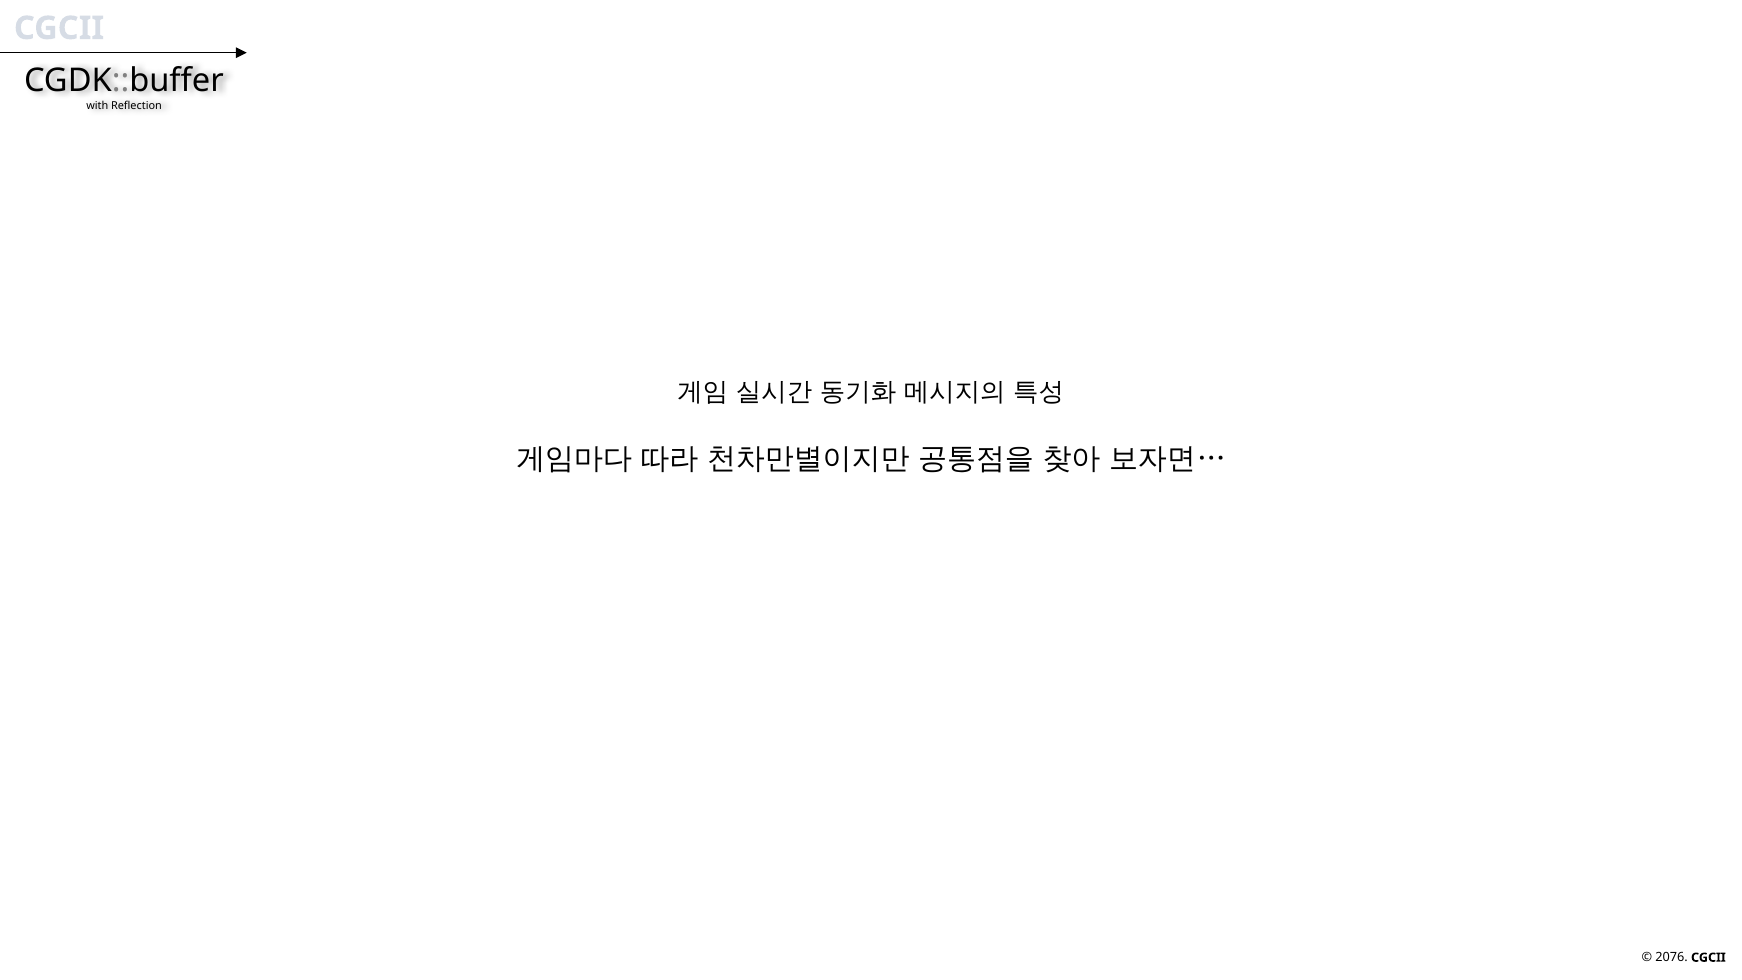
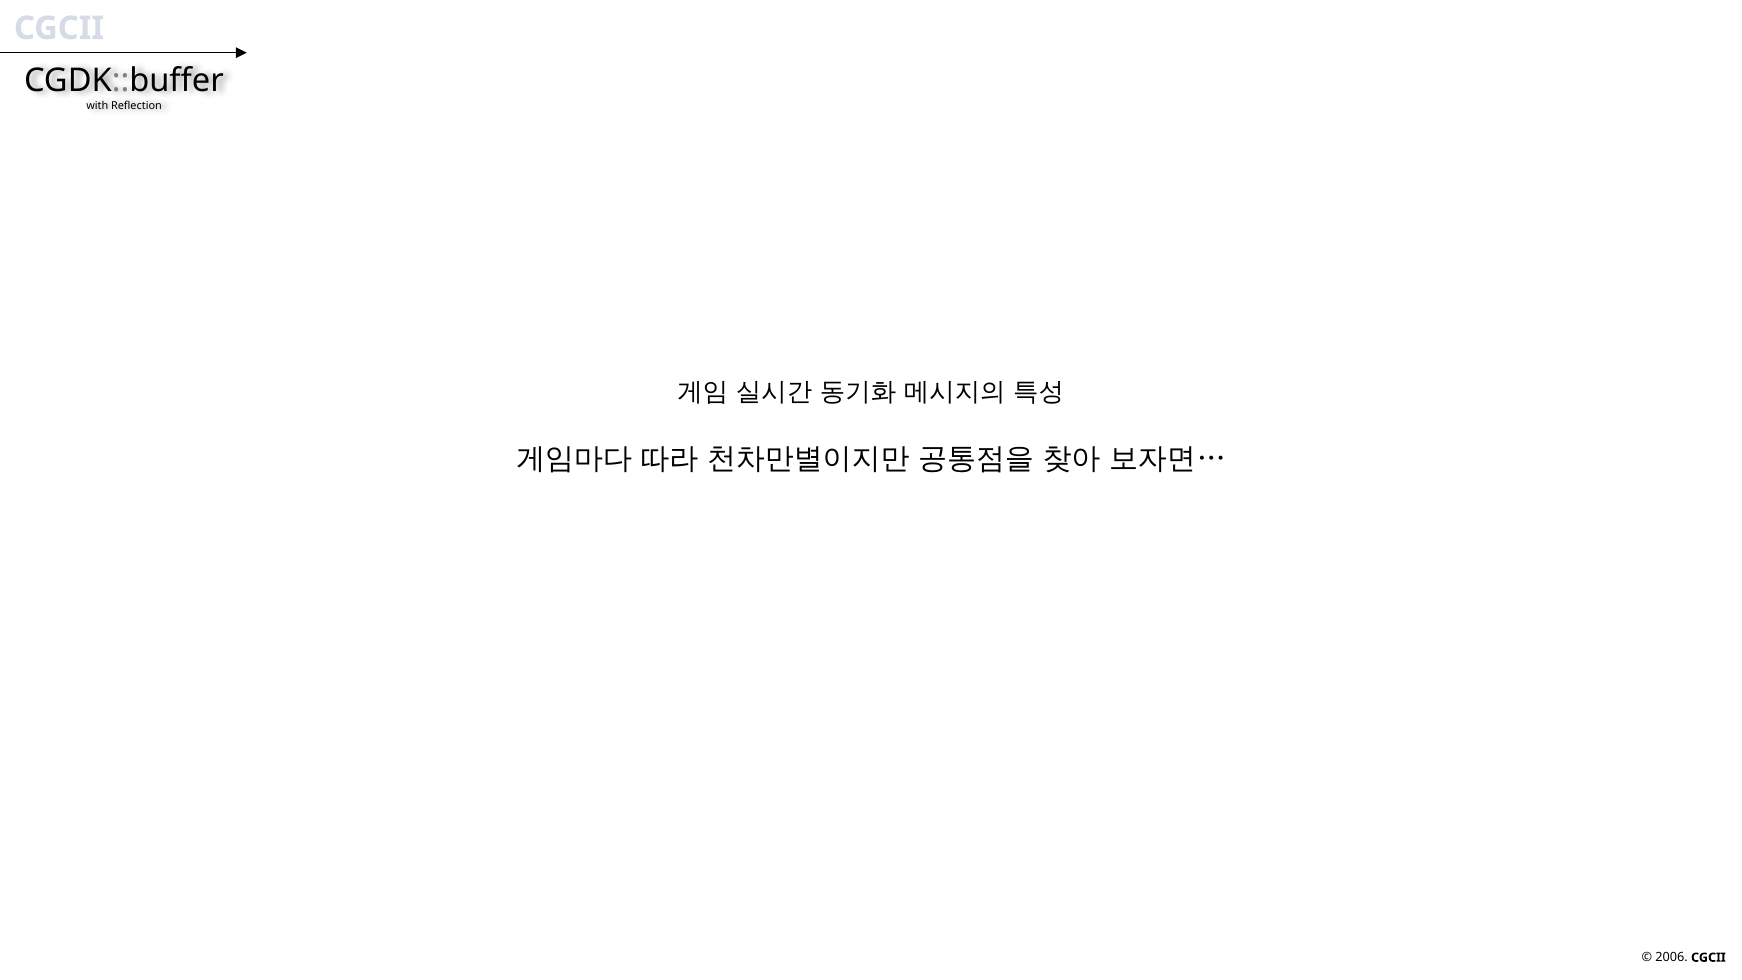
2076: 2076 -> 2006 (1672, 957)
